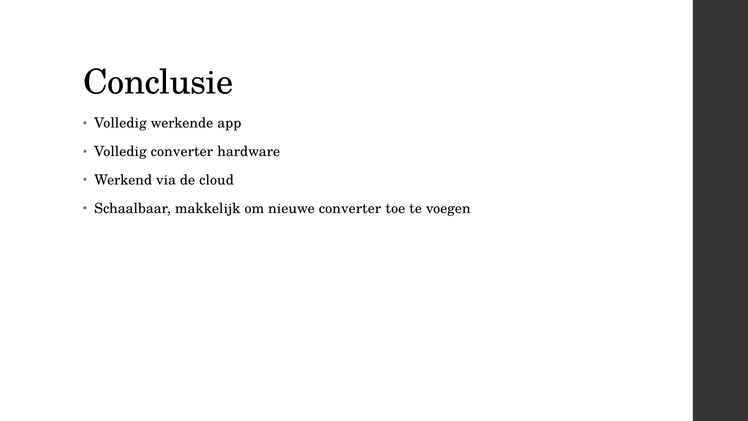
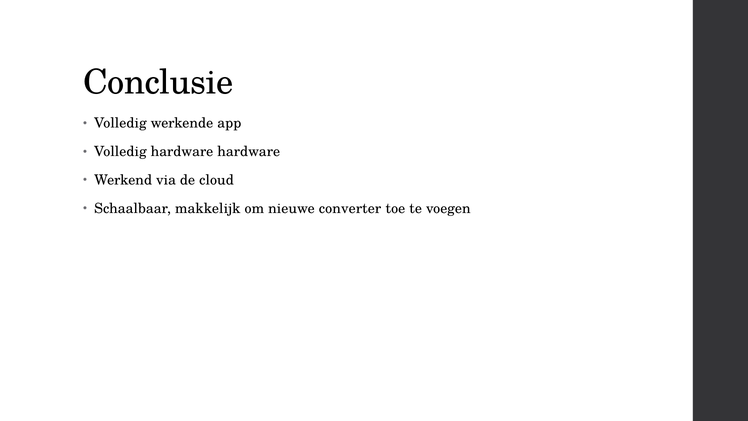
Volledig converter: converter -> hardware (182, 152)
